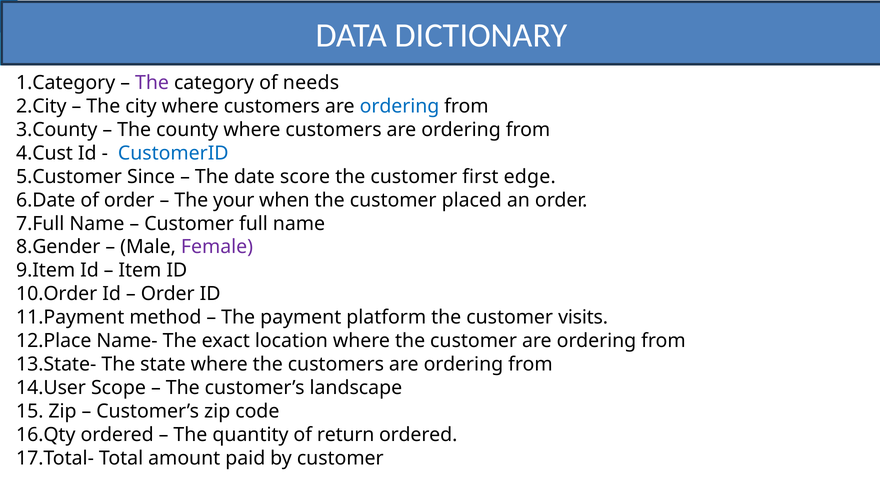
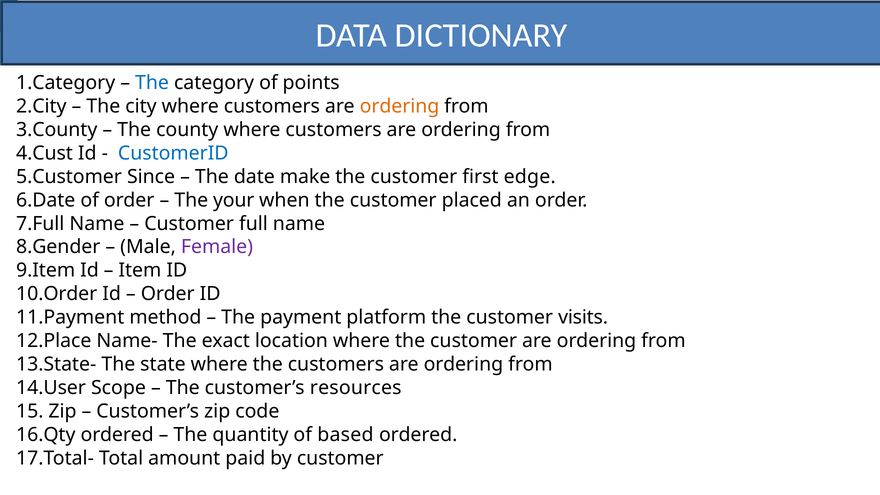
The colour: purple -> blue (152, 83)
needs: needs -> points (311, 83)
ordering colour: blue -> orange (399, 106)
score: score -> make (305, 177)
landscape: landscape -> resources (356, 388)
return: return -> based (345, 435)
